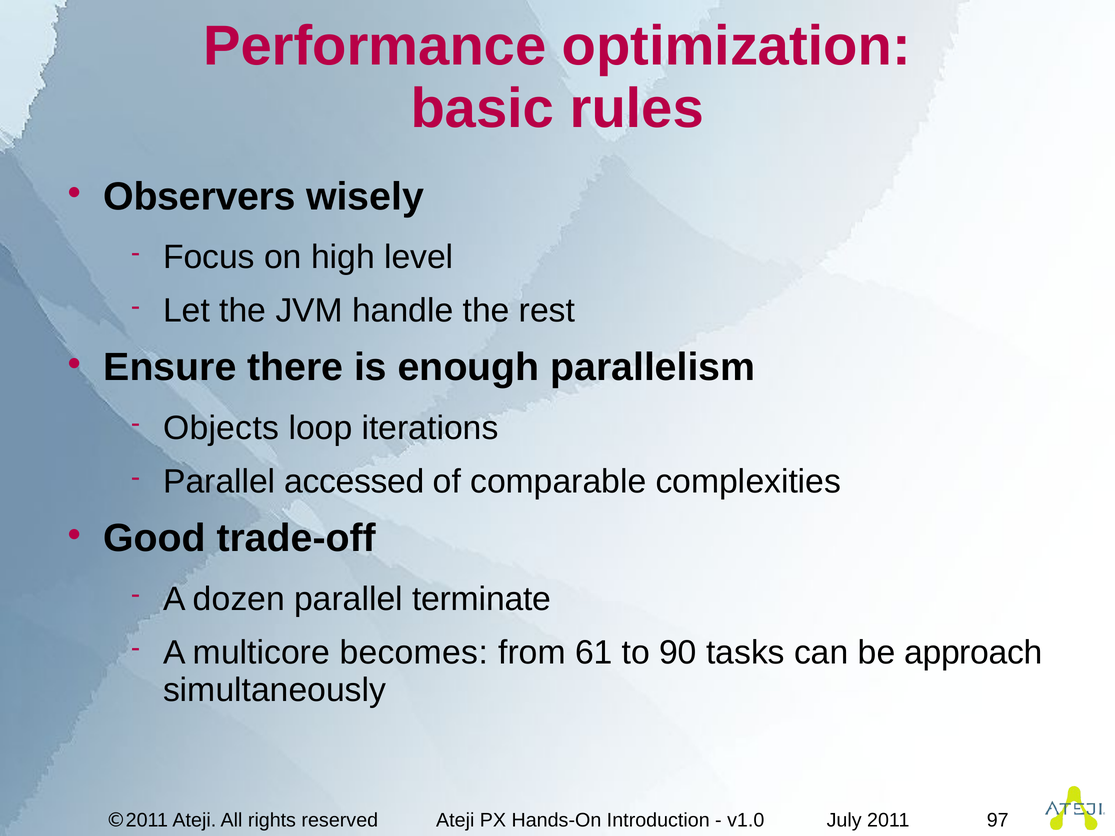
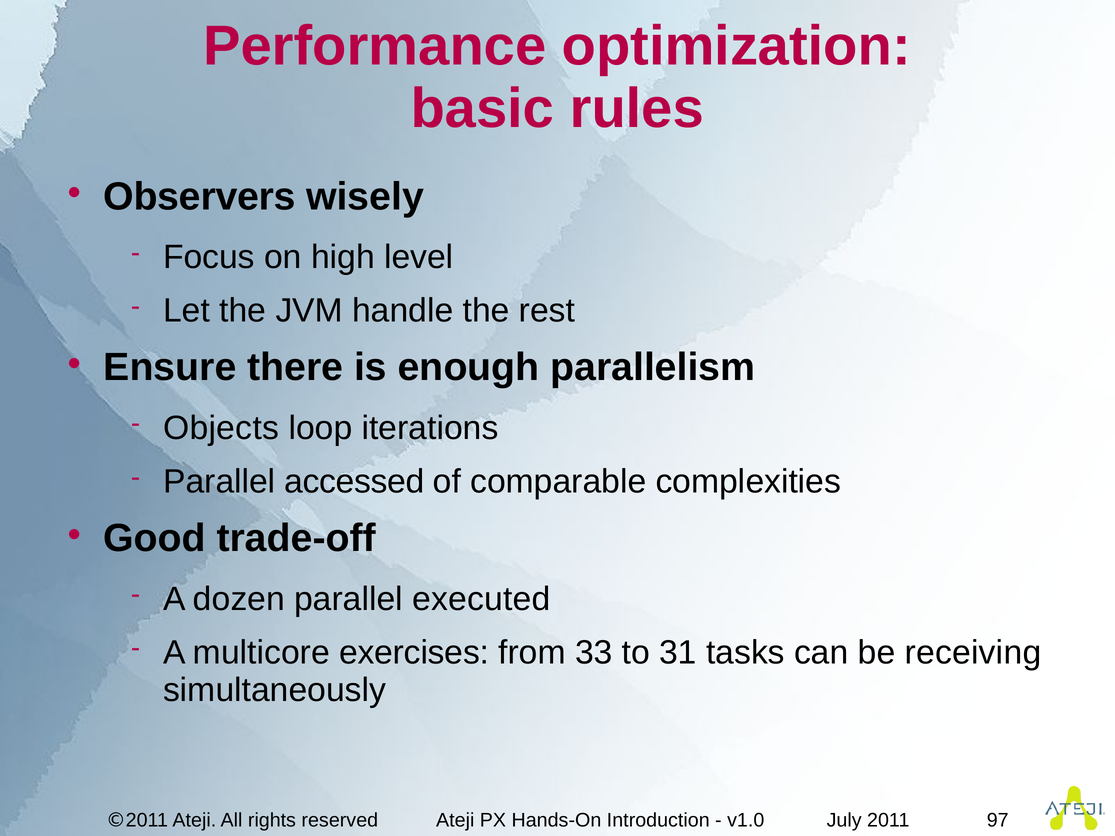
terminate: terminate -> executed (481, 599)
becomes: becomes -> exercises (414, 653)
61: 61 -> 33 (594, 653)
90: 90 -> 31 (678, 653)
approach: approach -> receiving (973, 653)
